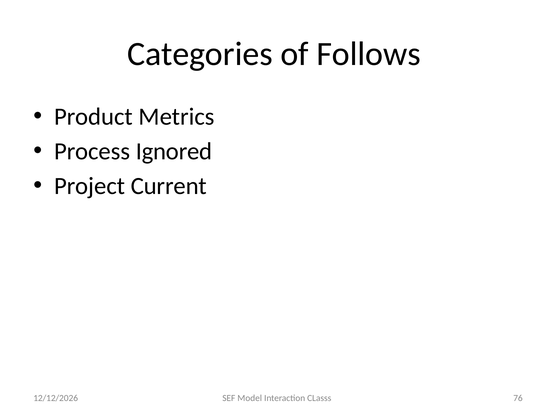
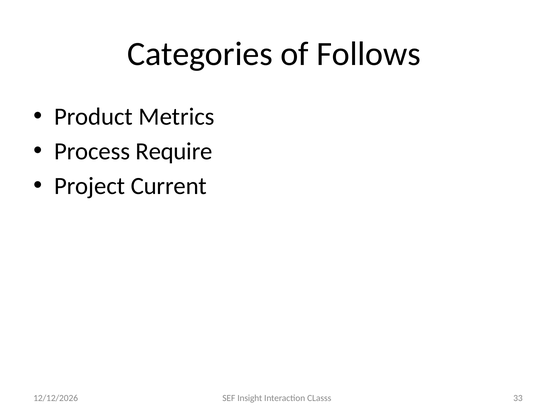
Ignored: Ignored -> Require (174, 151)
Model: Model -> Insight (250, 398)
76: 76 -> 33 (518, 398)
